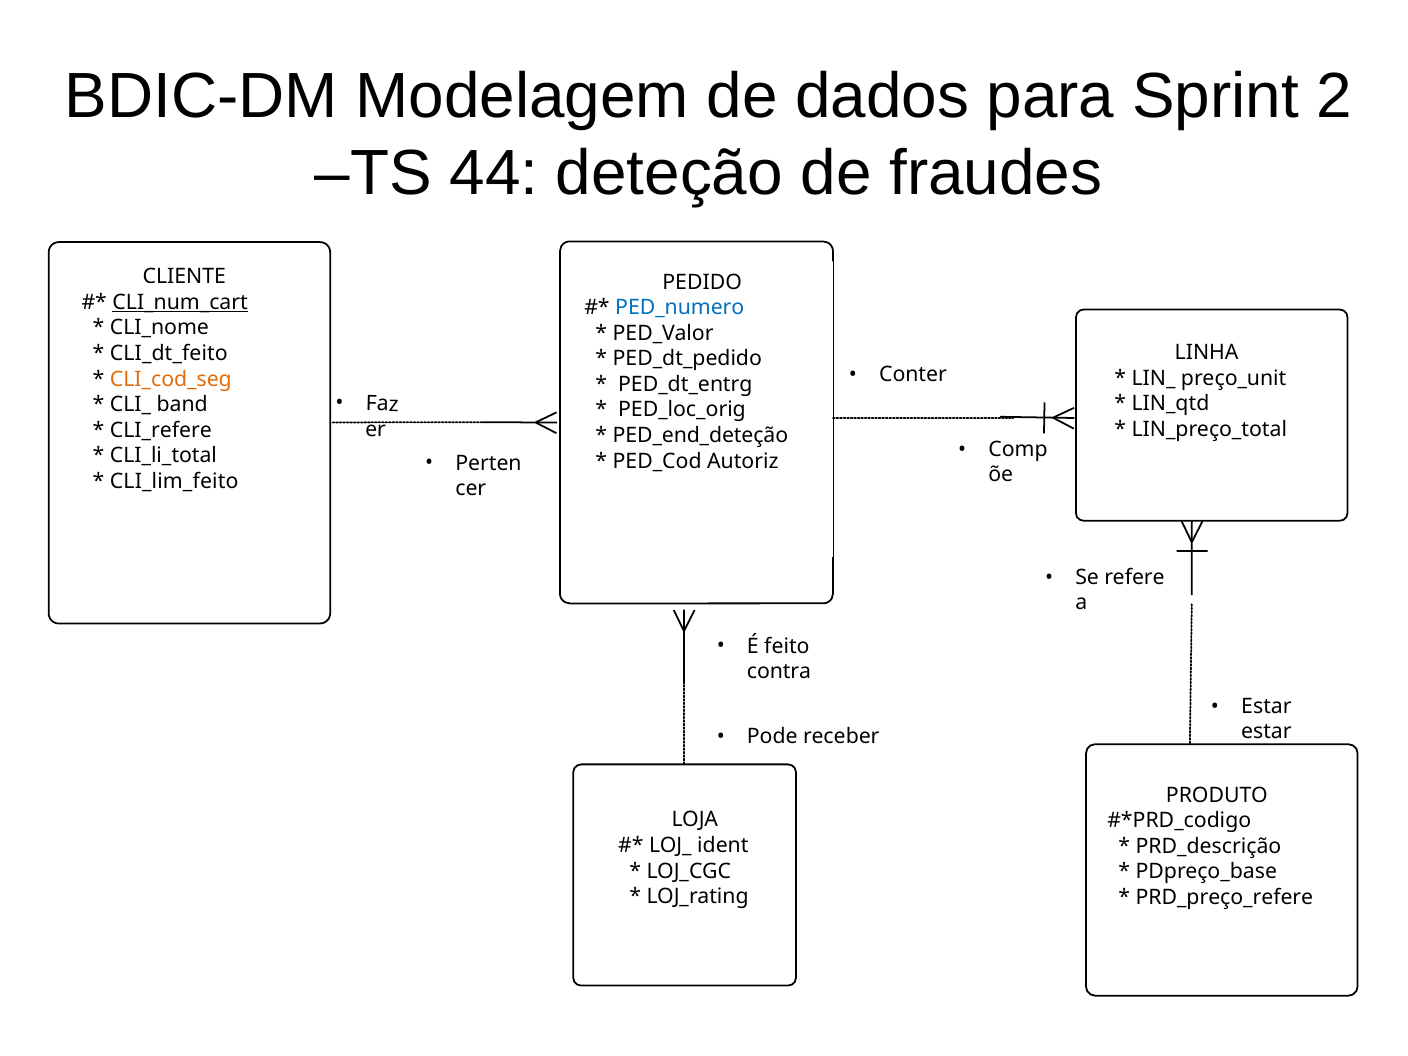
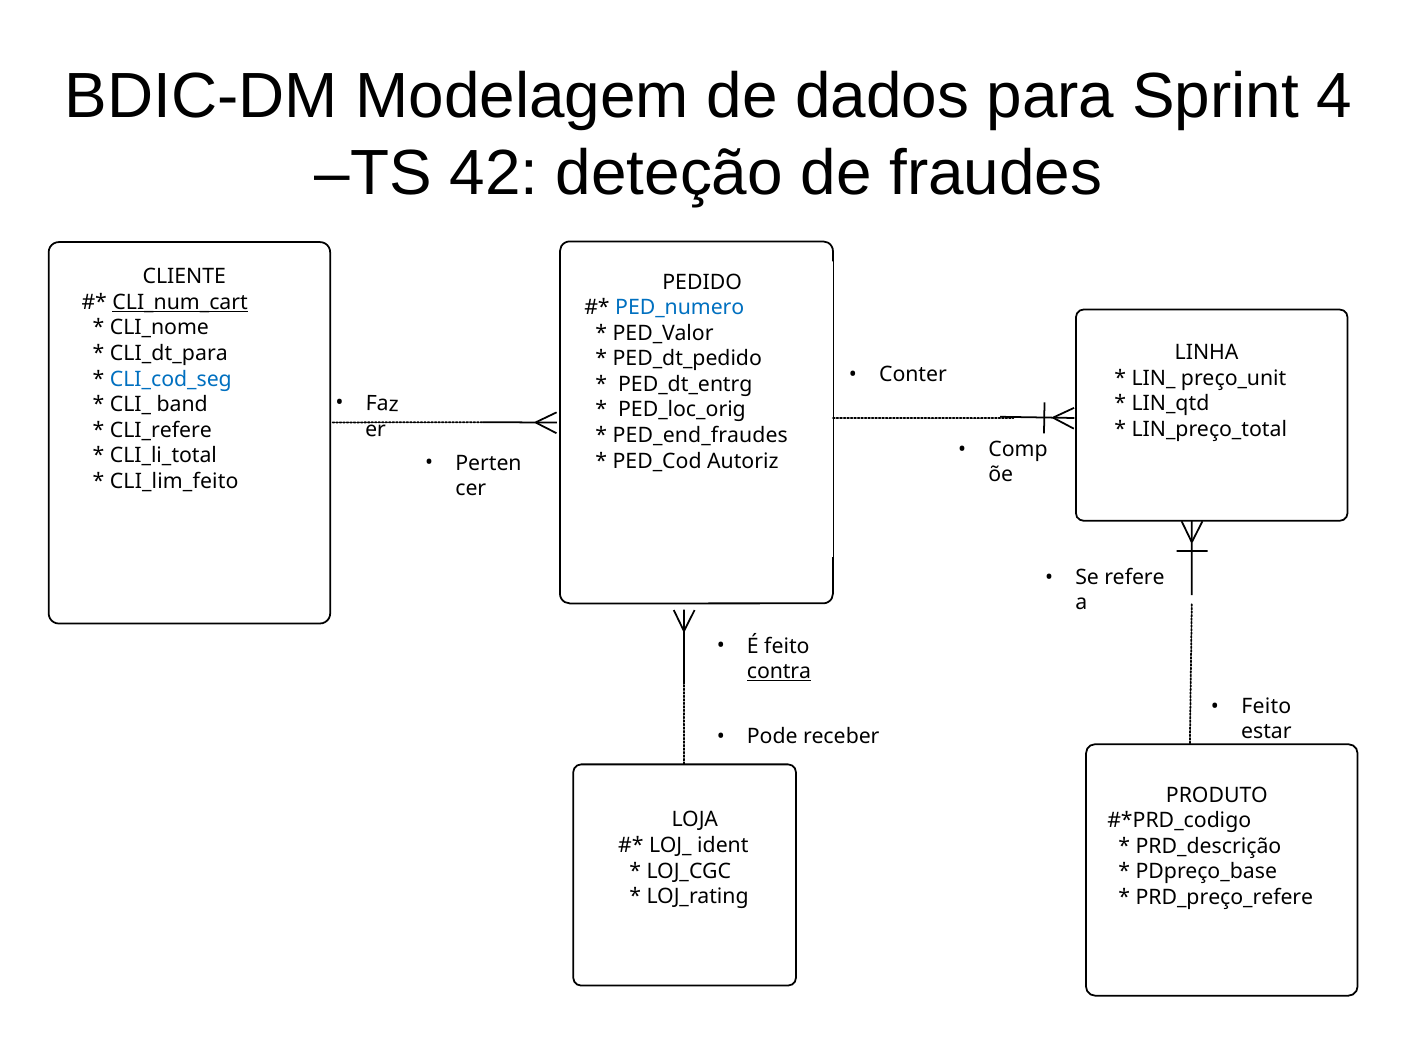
2: 2 -> 4 (1334, 96)
44: 44 -> 42 (494, 173)
CLI_dt_feito: CLI_dt_feito -> CLI_dt_para (169, 353)
CLI_cod_seg colour: orange -> blue (171, 379)
PED_end_deteção: PED_end_deteção -> PED_end_fraudes (700, 435)
contra underline: none -> present (779, 672)
Estar: Estar -> Feito (1266, 706)
